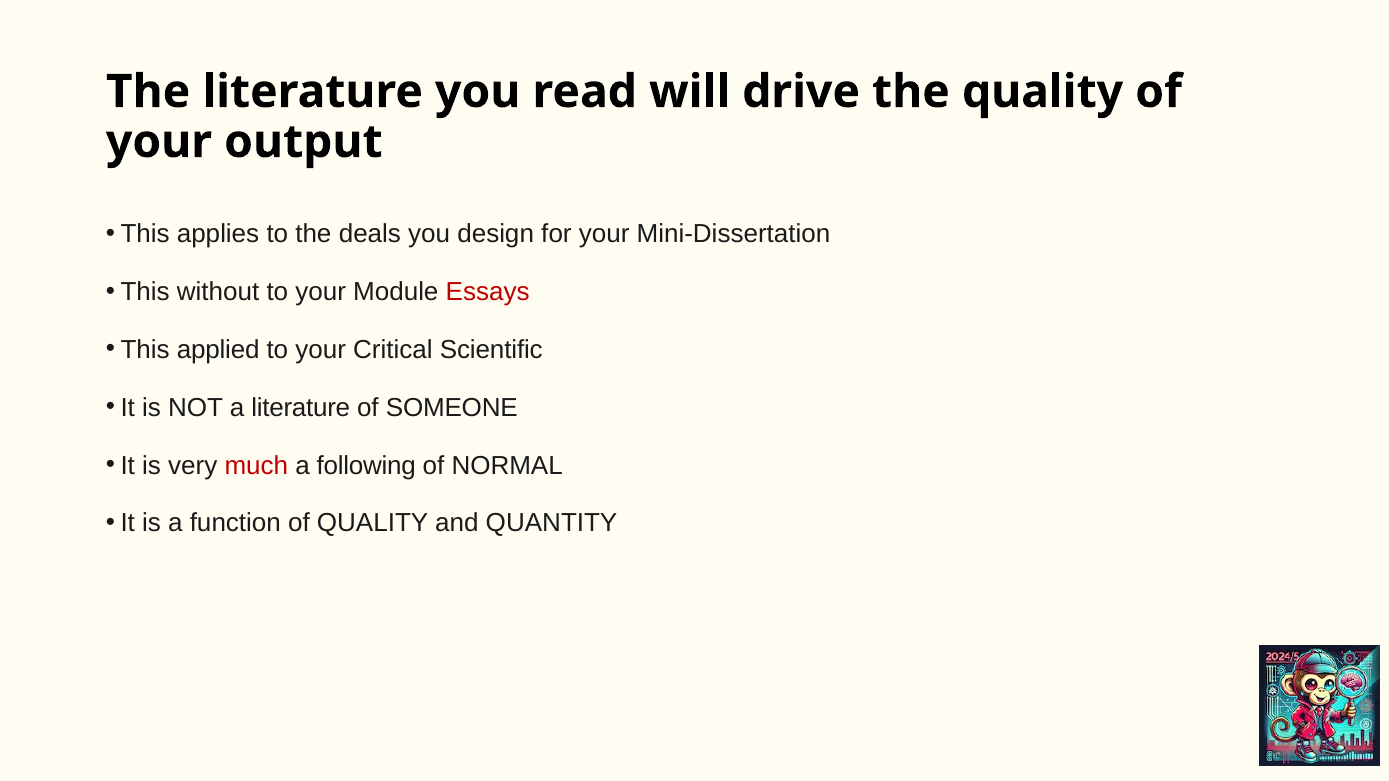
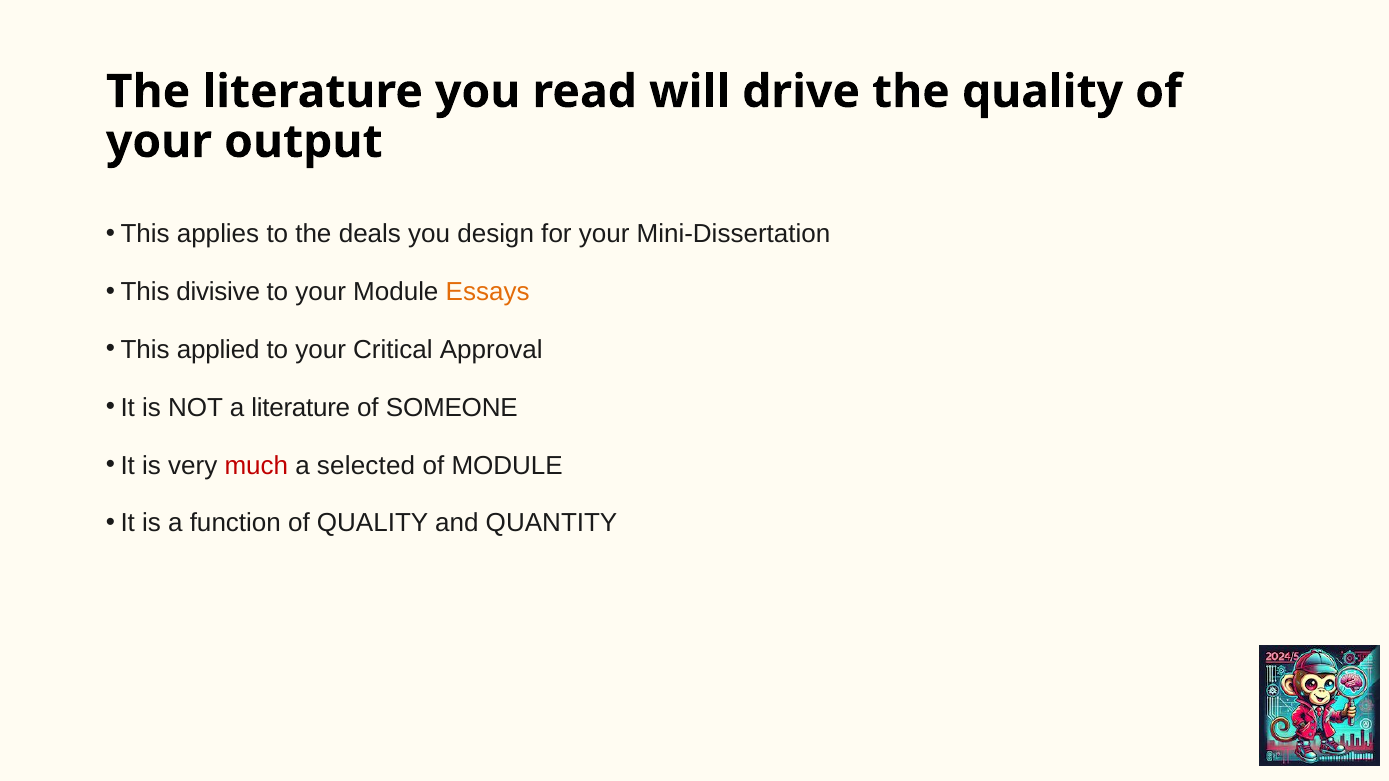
without: without -> divisive (218, 292)
Essays colour: red -> orange (488, 292)
Scientific: Scientific -> Approval (491, 350)
following: following -> selected (366, 466)
of NORMAL: NORMAL -> MODULE (507, 466)
